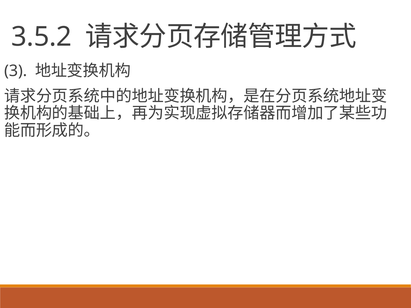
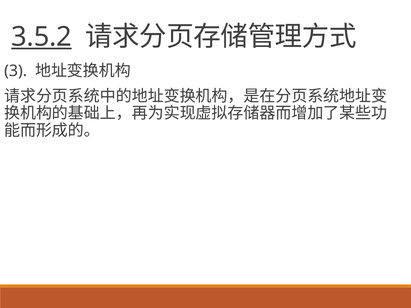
3.5.2 underline: none -> present (42, 37)
